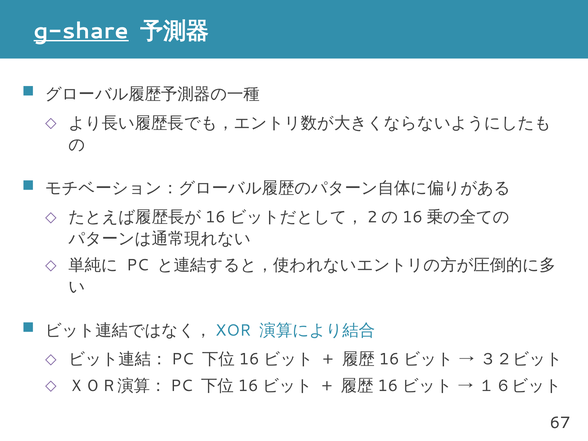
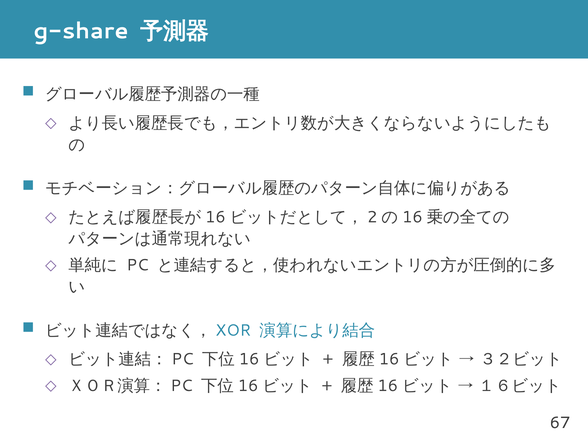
g-share underline: present -> none (81, 31)
